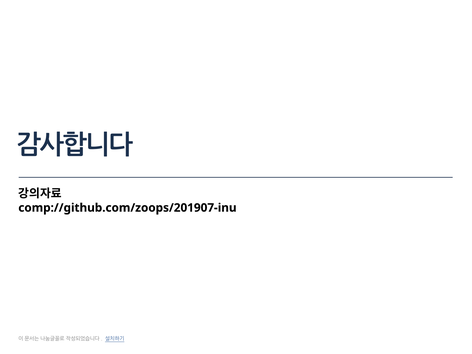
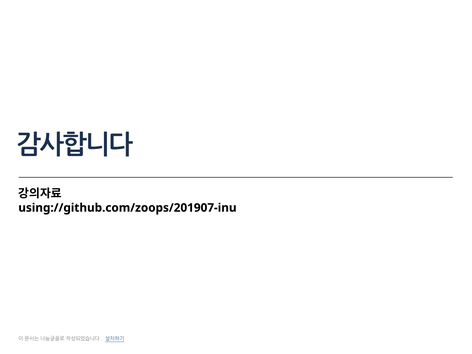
comp://github.com/zoops/201907-inu: comp://github.com/zoops/201907-inu -> using://github.com/zoops/201907-inu (127, 208)
